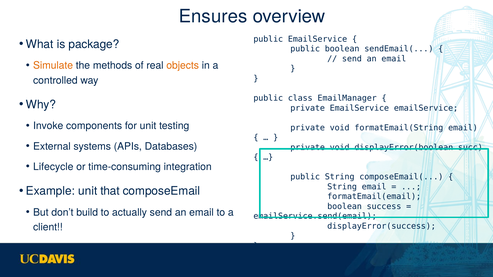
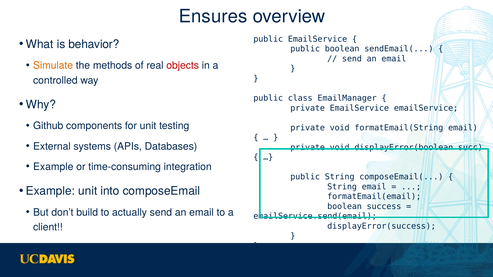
package: package -> behavior (94, 44)
objects colour: orange -> red (183, 66)
Invoke: Invoke -> Github (48, 126)
Lifecycle: Lifecycle -> Example (53, 167)
that: that -> into (110, 191)
